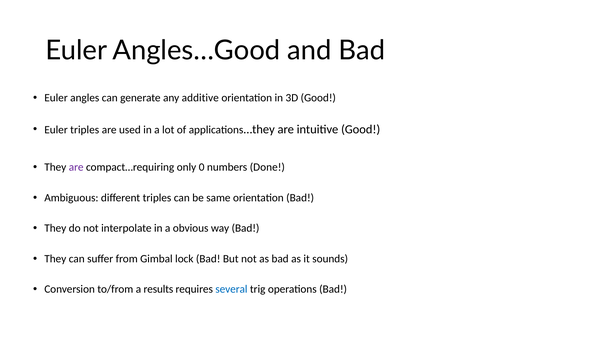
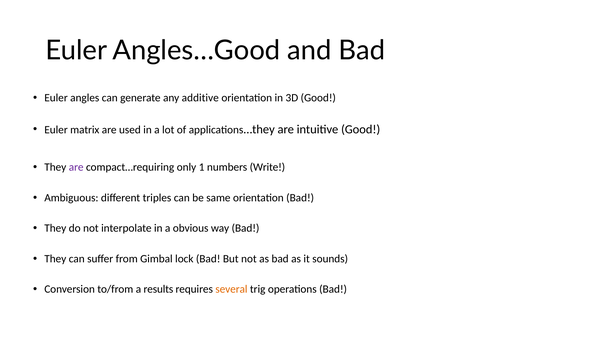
Euler triples: triples -> matrix (85, 130)
0: 0 -> 1 (202, 167)
Done: Done -> Write (267, 167)
several colour: blue -> orange (231, 289)
